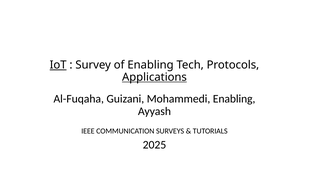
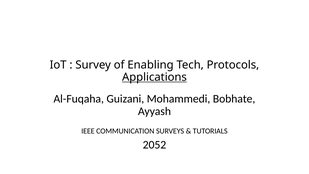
IoT underline: present -> none (58, 65)
Mohammedi Enabling: Enabling -> Bobhate (234, 99)
2025: 2025 -> 2052 (154, 145)
